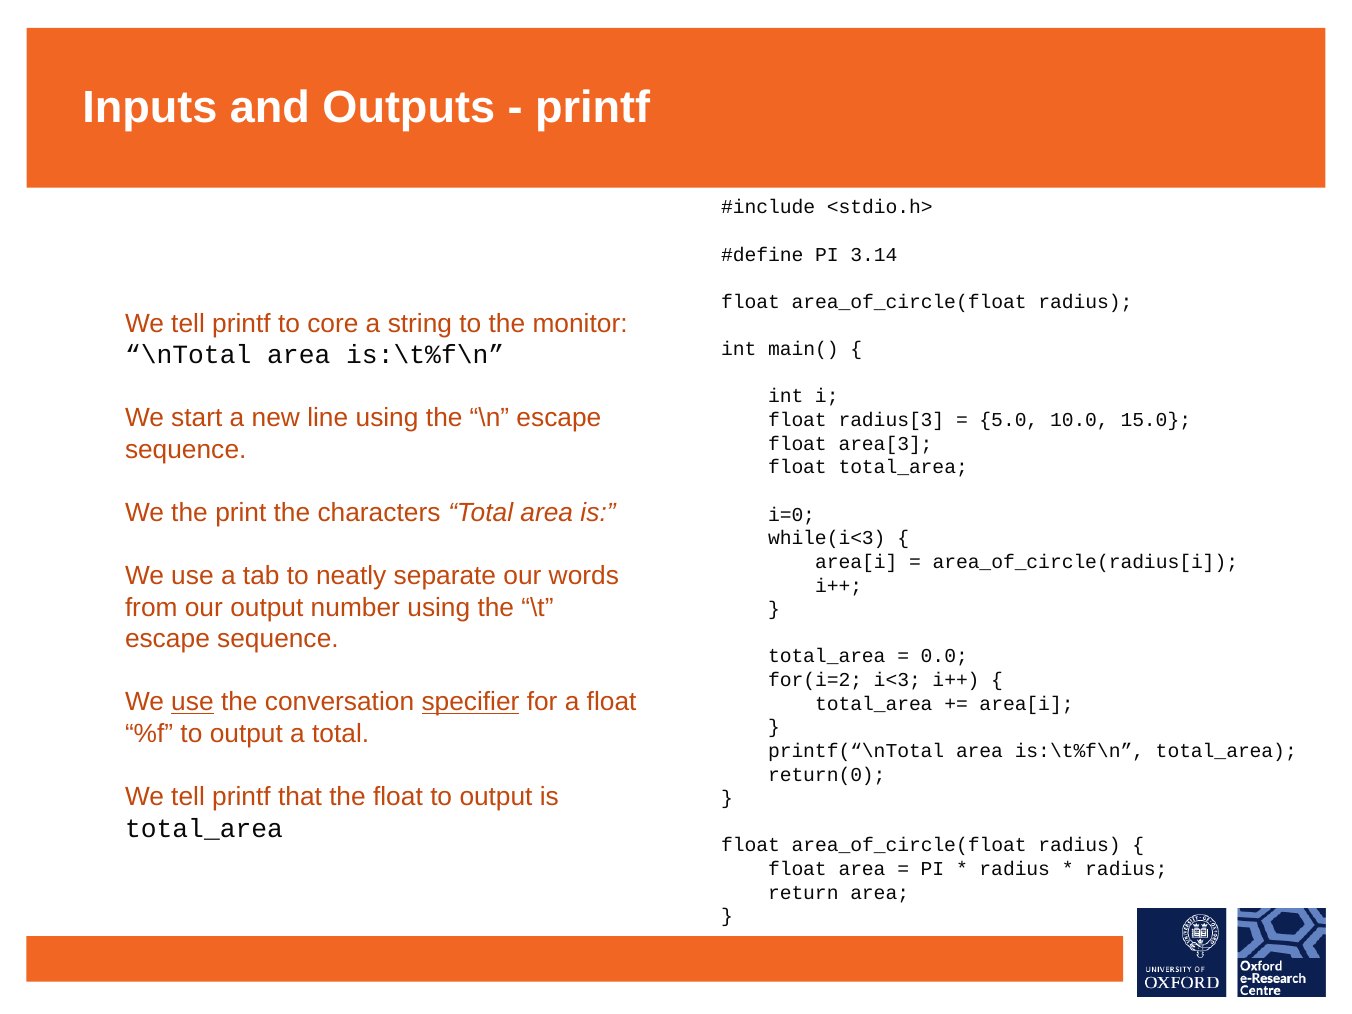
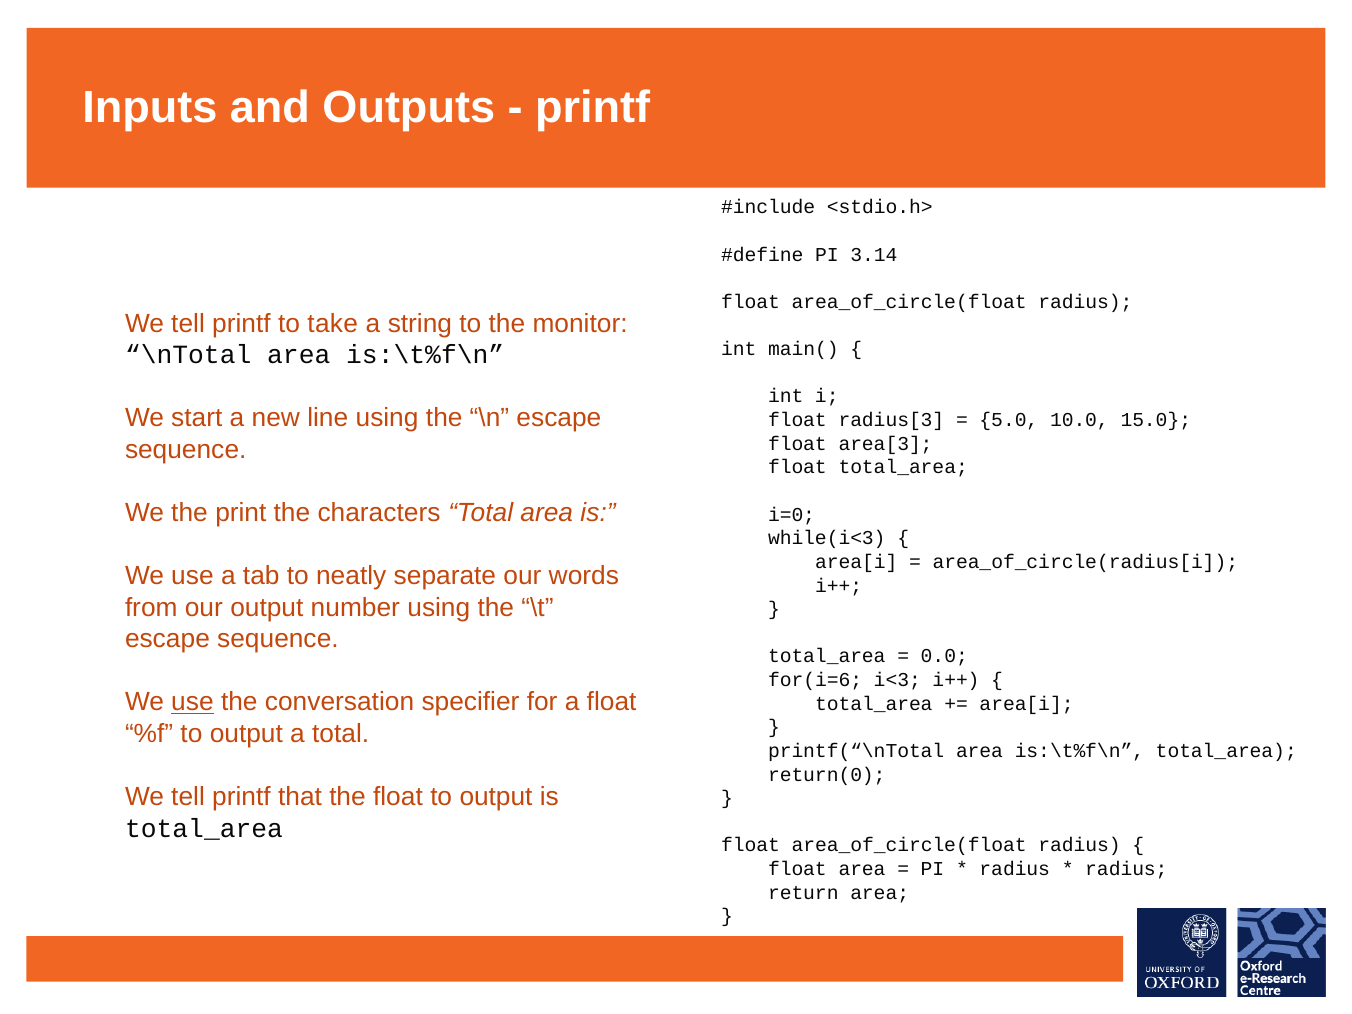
core: core -> take (333, 323)
for(i=2: for(i=2 -> for(i=6 (815, 680)
specifier underline: present -> none (471, 702)
